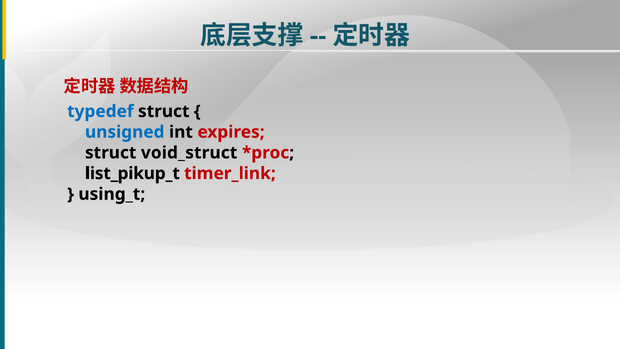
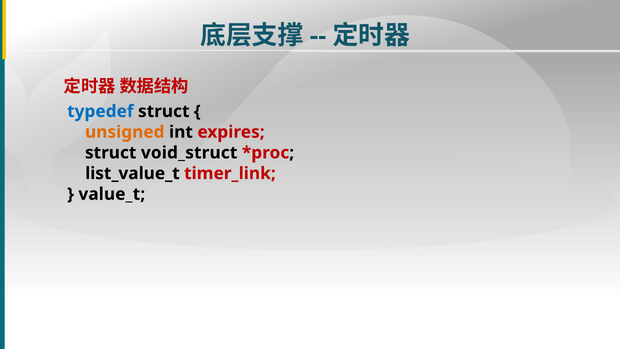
unsigned colour: blue -> orange (125, 132)
list_pikup_t: list_pikup_t -> list_value_t (132, 173)
using_t: using_t -> value_t (112, 194)
